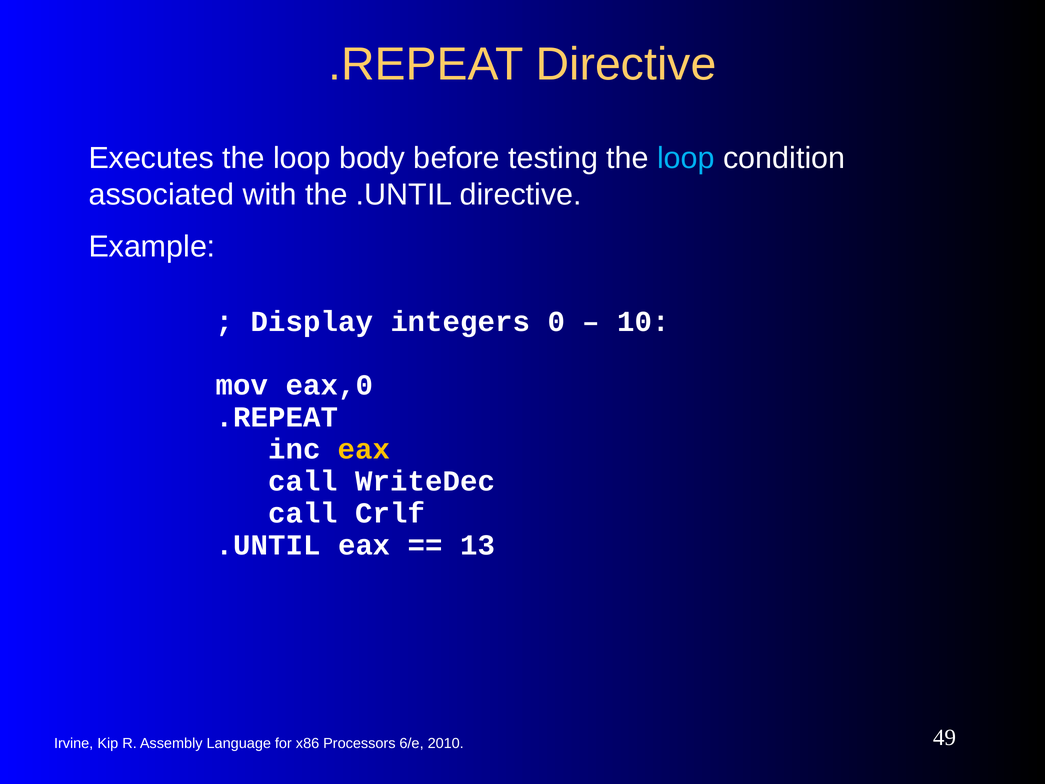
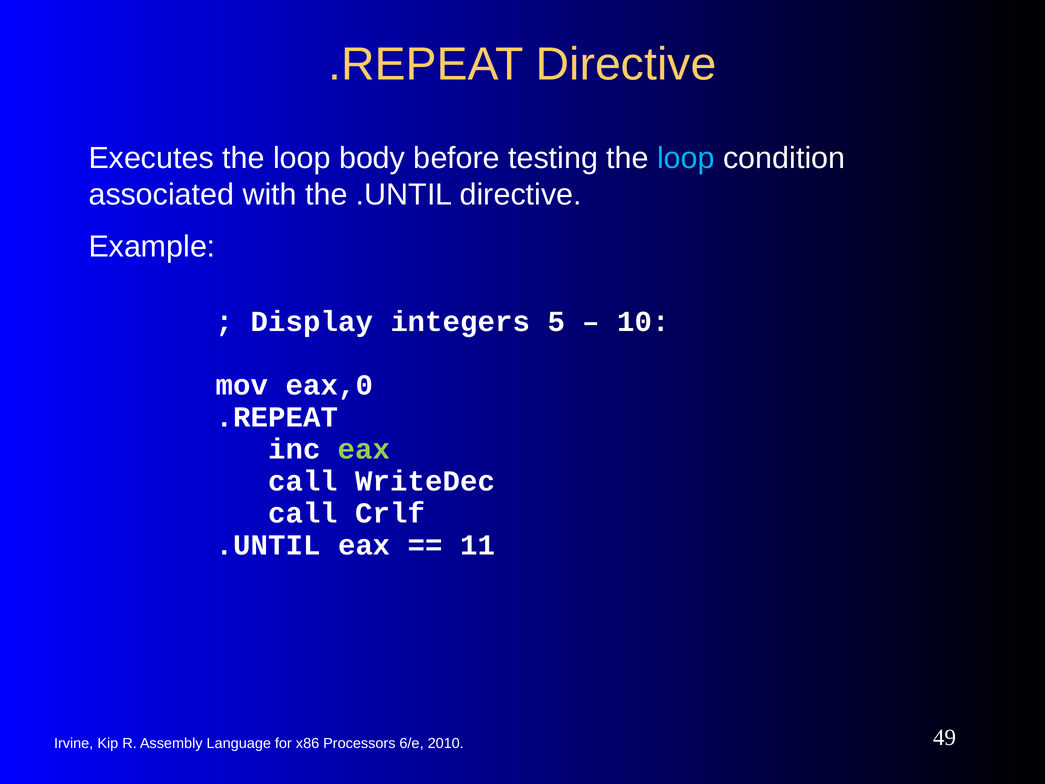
0: 0 -> 5 (556, 321)
eax colour: yellow -> light green (364, 449)
13: 13 -> 11 (478, 545)
